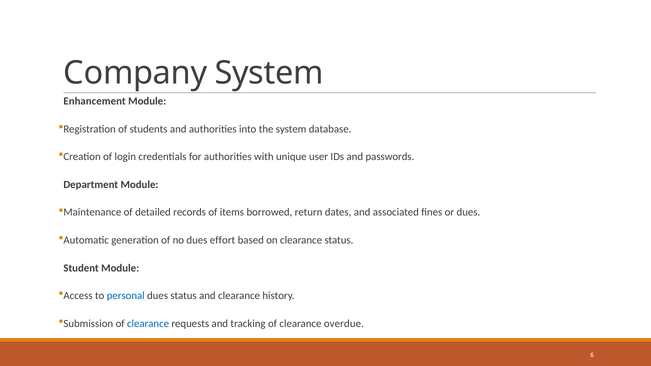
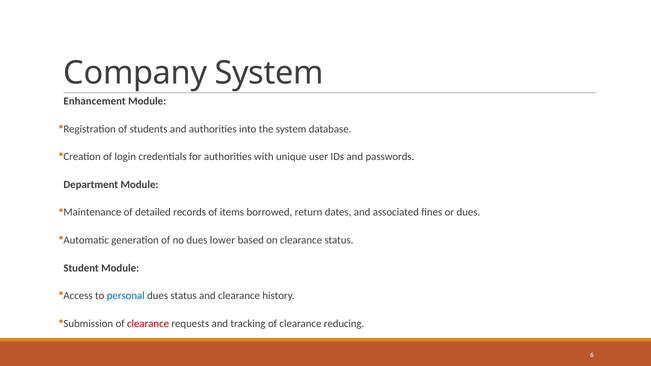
effort: effort -> lower (223, 240)
clearance colour: blue -> red (148, 324)
overdue: overdue -> reducing (344, 324)
